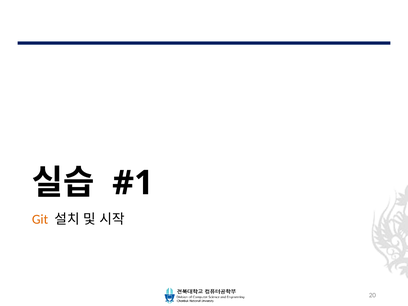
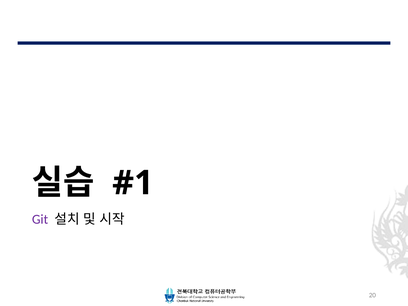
Git colour: orange -> purple (40, 219)
